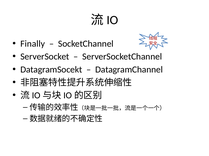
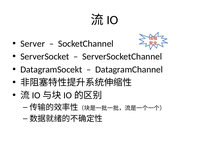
Finally: Finally -> Server (33, 44)
